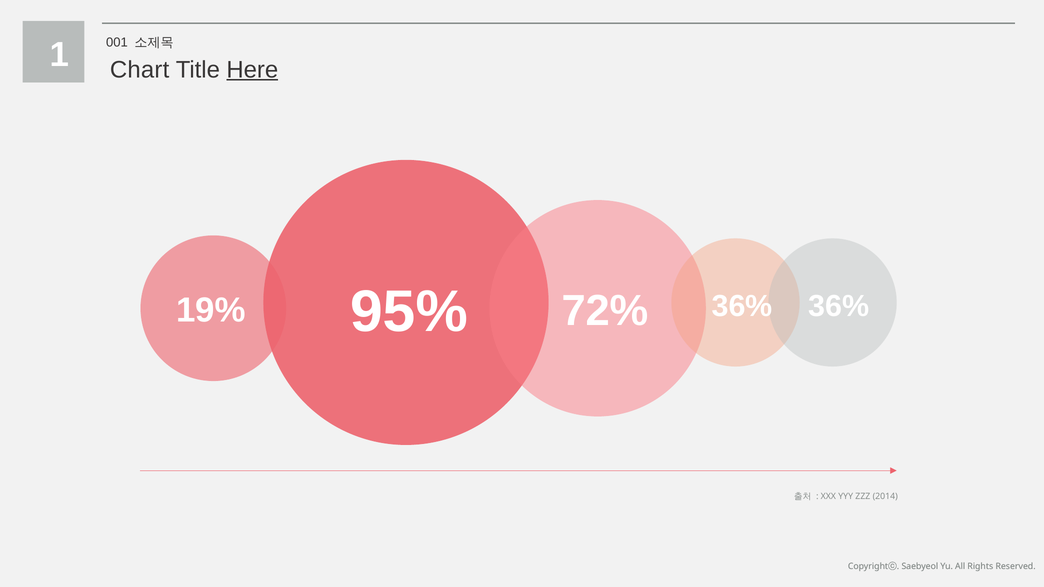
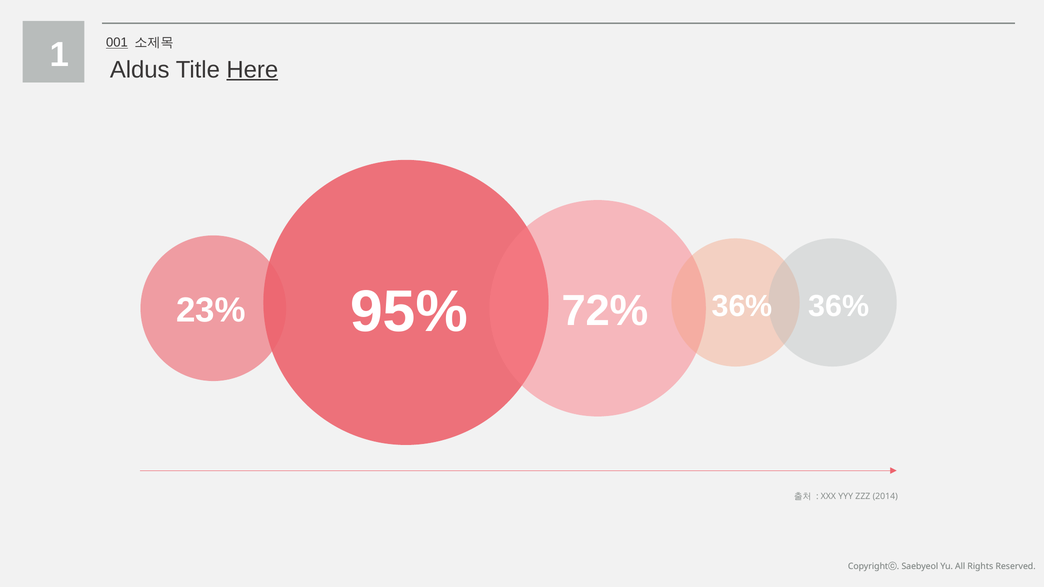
001 underline: none -> present (117, 43)
Chart: Chart -> Aldus (140, 70)
19%: 19% -> 23% (211, 311)
